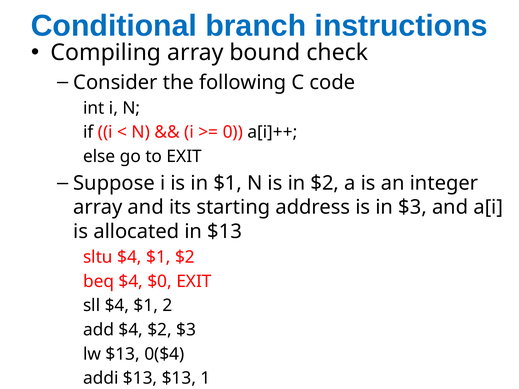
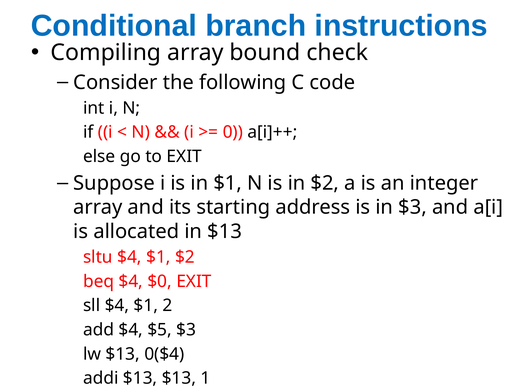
$4 $2: $2 -> $5 (160, 330)
